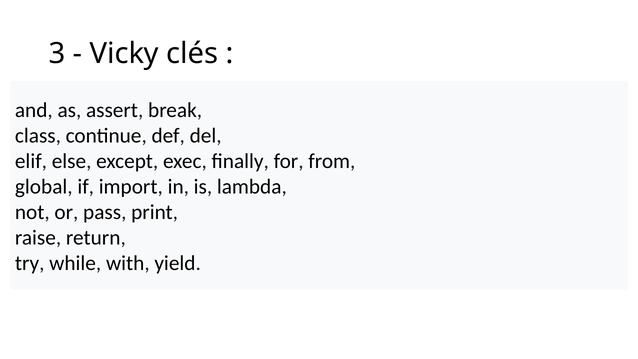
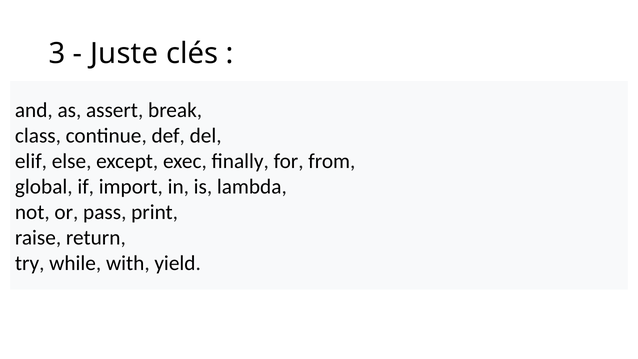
Vicky: Vicky -> Juste (124, 54)
